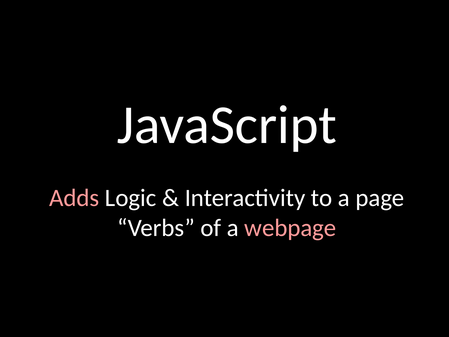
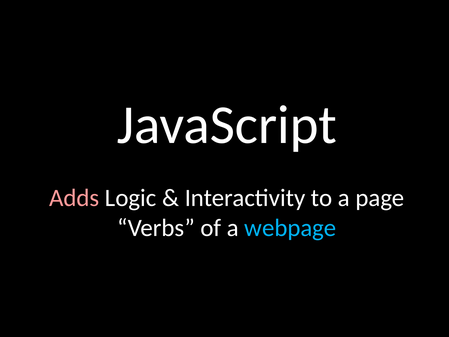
webpage colour: pink -> light blue (290, 228)
